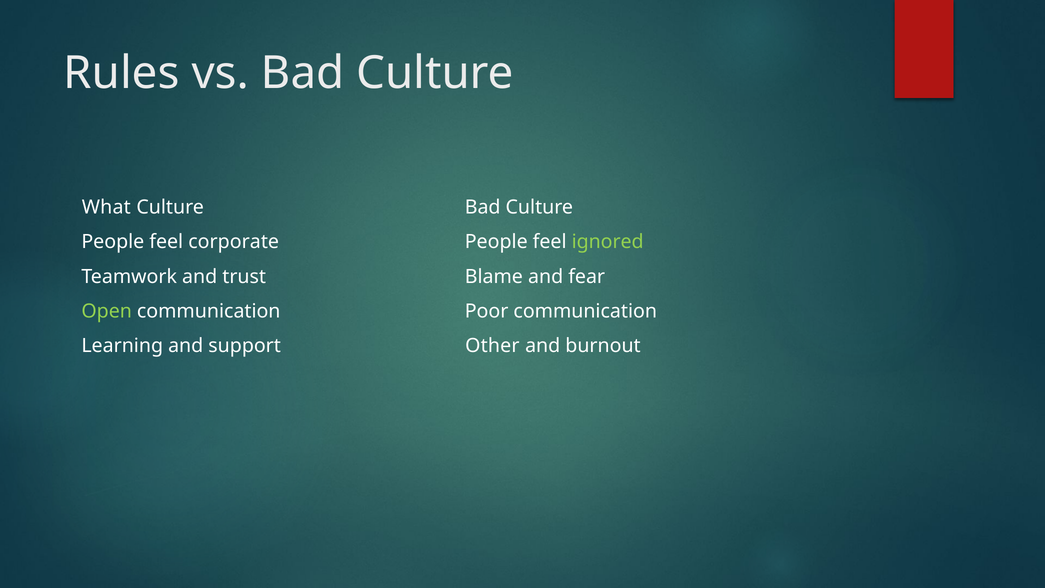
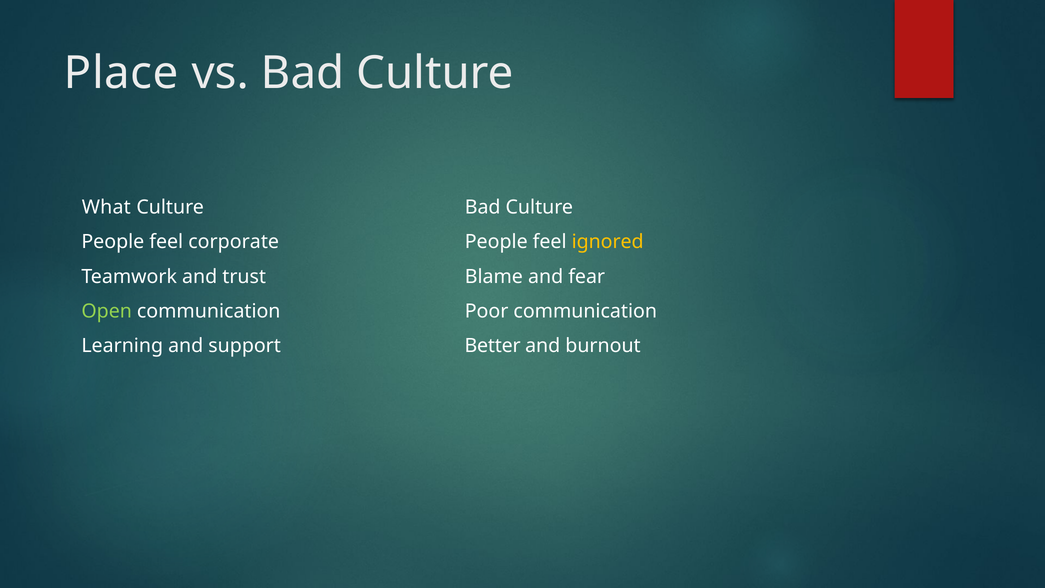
Rules: Rules -> Place (121, 73)
ignored colour: light green -> yellow (608, 242)
Other: Other -> Better (493, 346)
